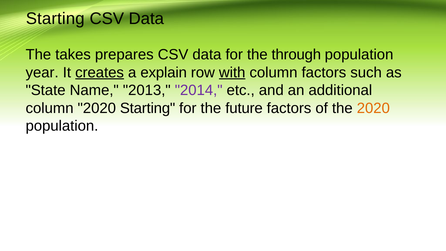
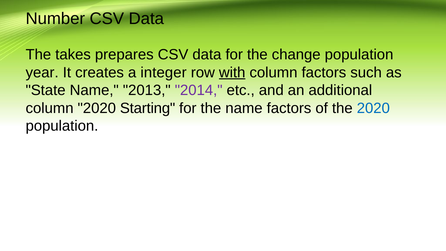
Starting: Starting -> Number (55, 19)
through: through -> change (296, 55)
creates underline: present -> none (100, 72)
explain: explain -> integer (164, 72)
the future: future -> name (244, 108)
2020 colour: orange -> blue (373, 108)
